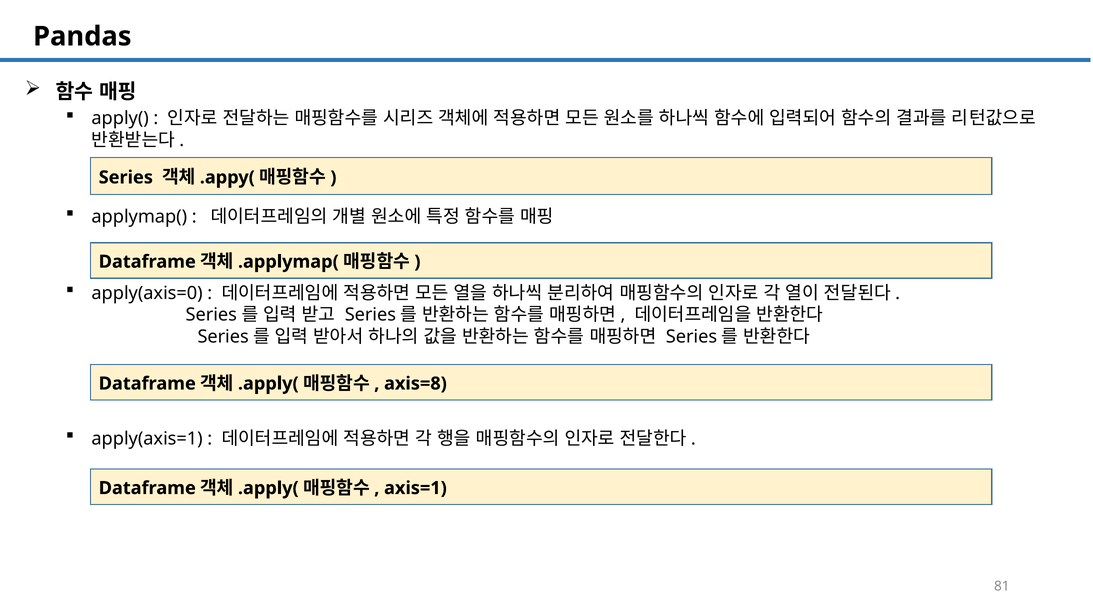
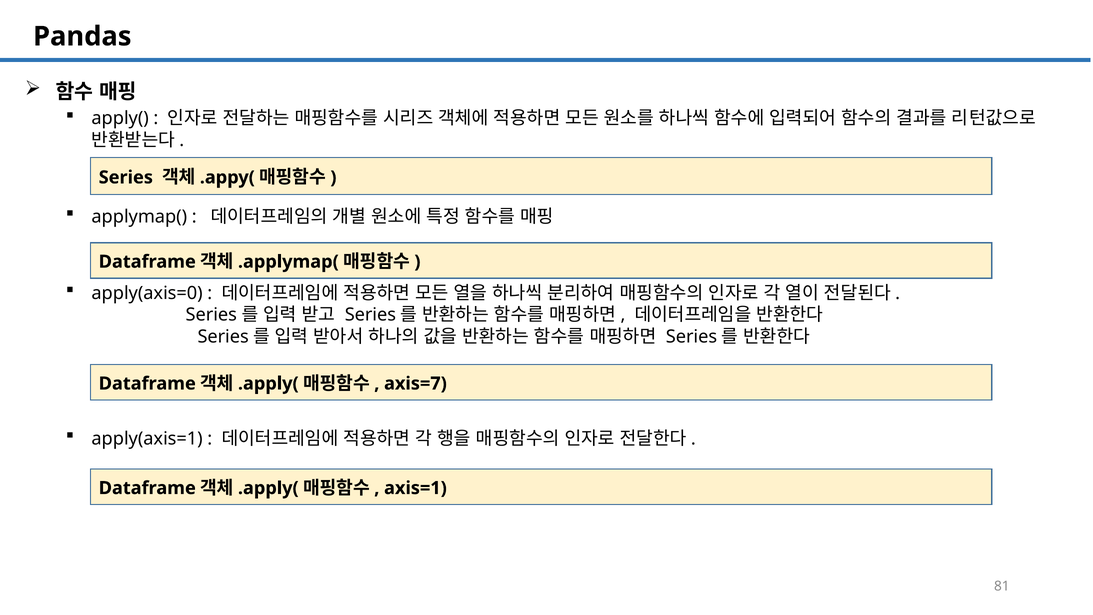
axis=8: axis=8 -> axis=7 (415, 383)
